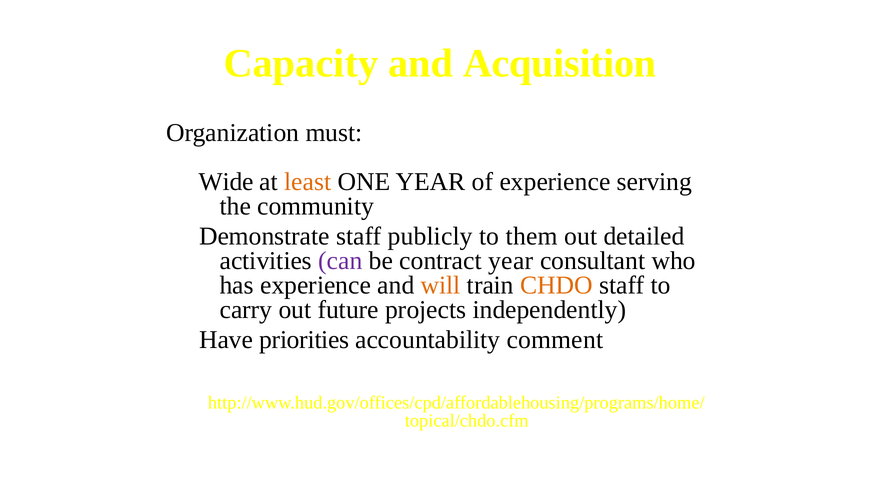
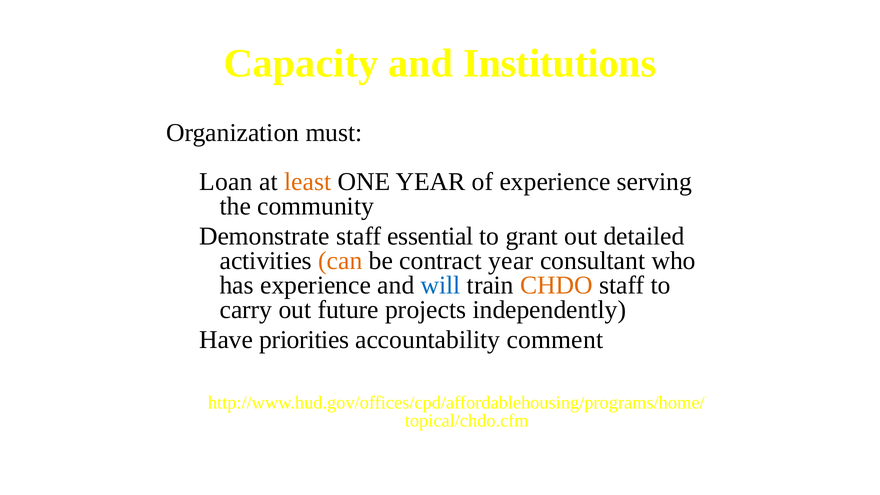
Acquisition: Acquisition -> Institutions (560, 63)
Wide: Wide -> Loan (226, 182)
publicly: publicly -> essential (430, 236)
them: them -> grant (532, 236)
can colour: purple -> orange (340, 261)
will colour: orange -> blue (441, 285)
